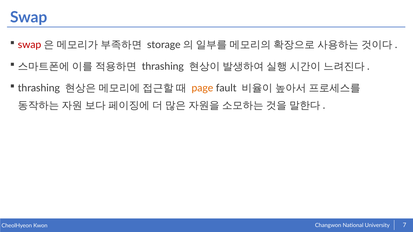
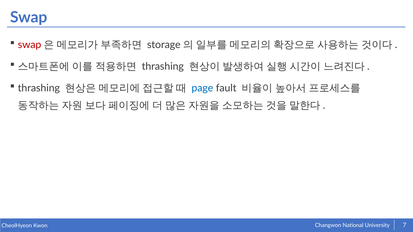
page colour: orange -> blue (202, 88)
